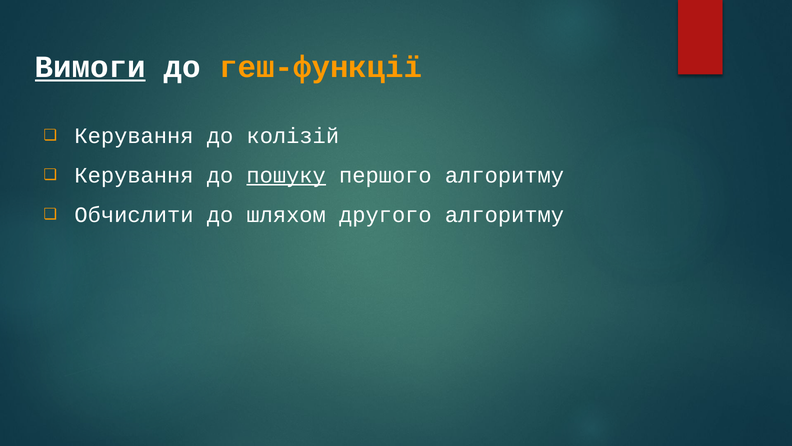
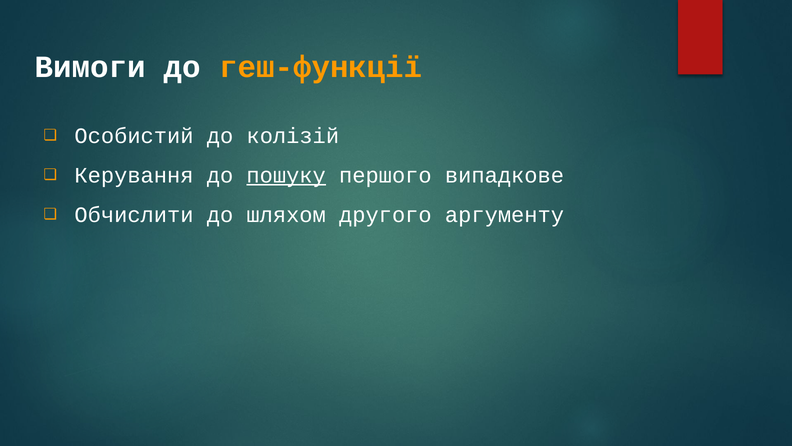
Вимоги underline: present -> none (90, 67)
Керування: Керування -> Особистий (134, 136)
першого алгоритму: алгоритму -> випадкове (504, 175)
другого алгоритму: алгоритму -> аргументу (504, 215)
